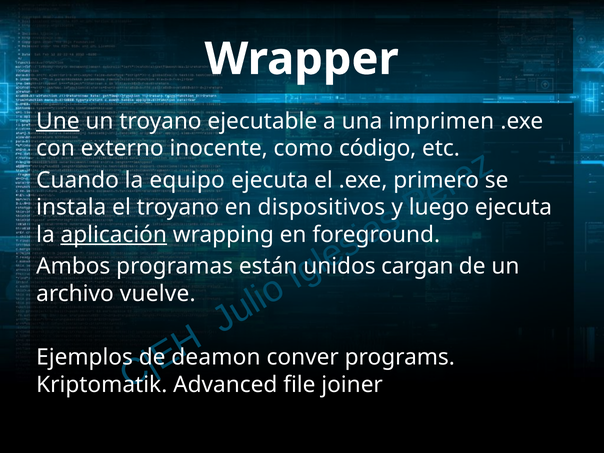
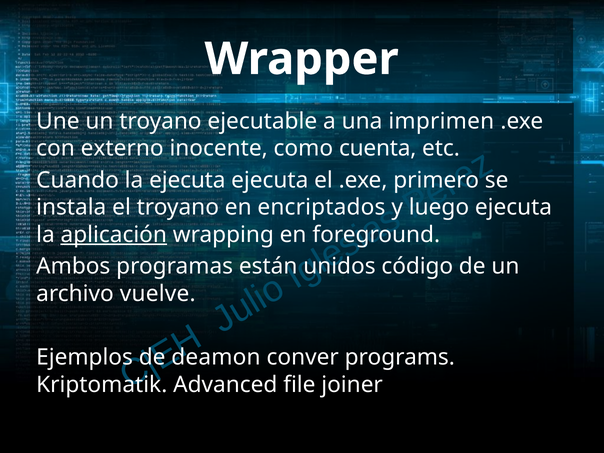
Une underline: present -> none (58, 121)
código: código -> cuenta (378, 148)
la equipo: equipo -> ejecuta (187, 180)
dispositivos: dispositivos -> encriptados (321, 207)
cargan: cargan -> código (417, 266)
